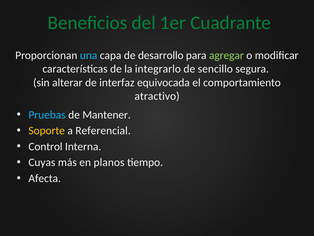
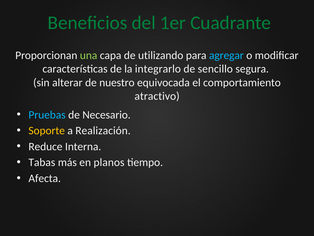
una colour: light blue -> light green (89, 55)
desarrollo: desarrollo -> utilizando (161, 55)
agregar colour: light green -> light blue (226, 55)
interfaz: interfaz -> nuestro (117, 82)
Mantener: Mantener -> Necesario (107, 115)
Referencial: Referencial -> Realización (103, 130)
Control: Control -> Reduce (45, 146)
Cuyas: Cuyas -> Tabas (42, 162)
